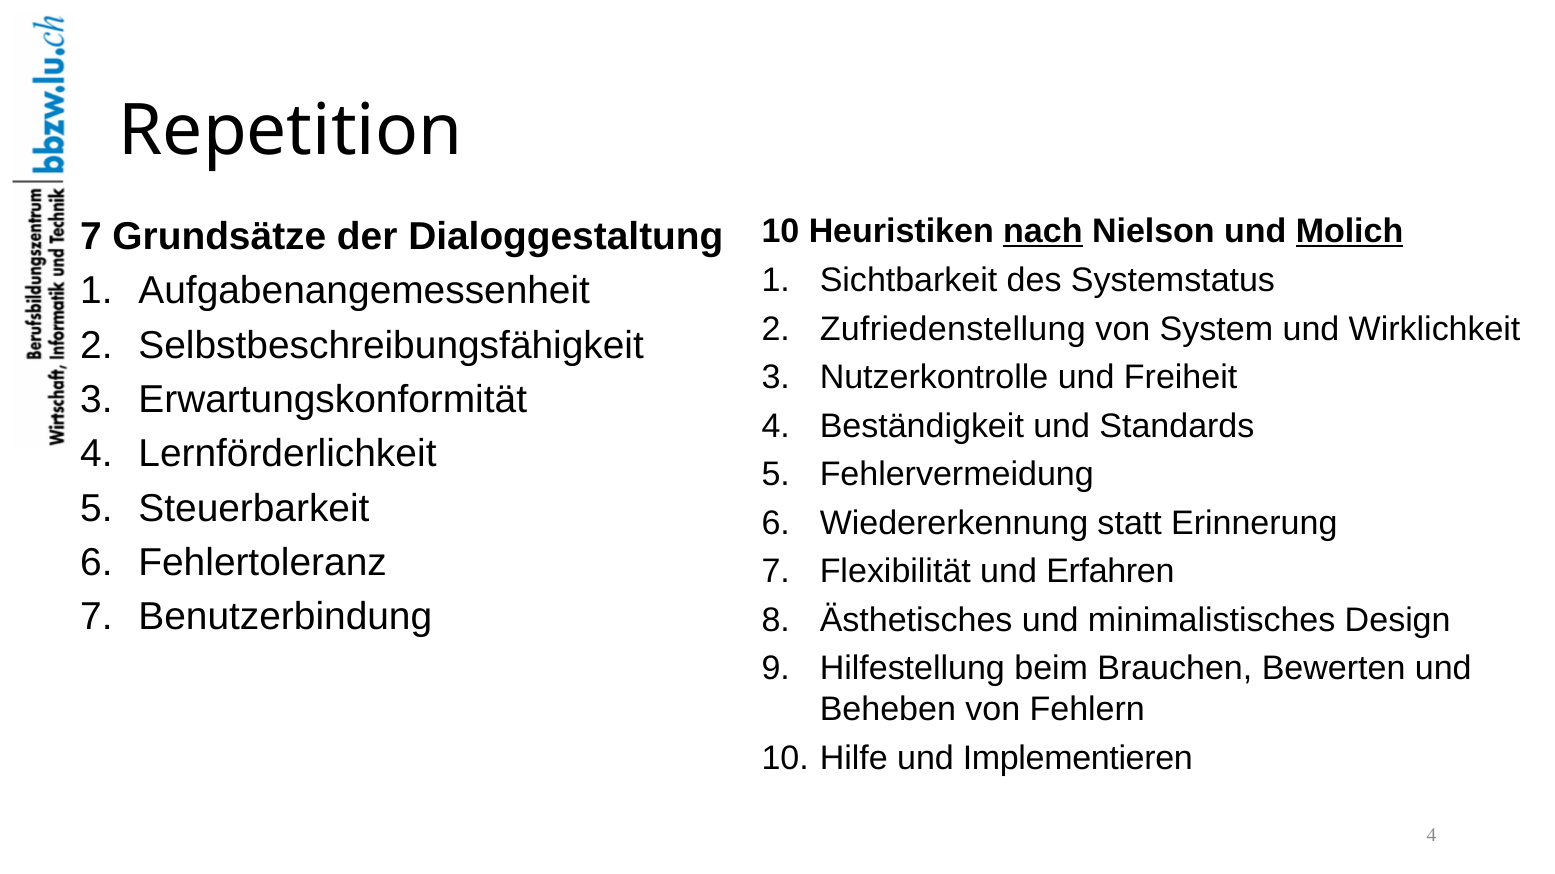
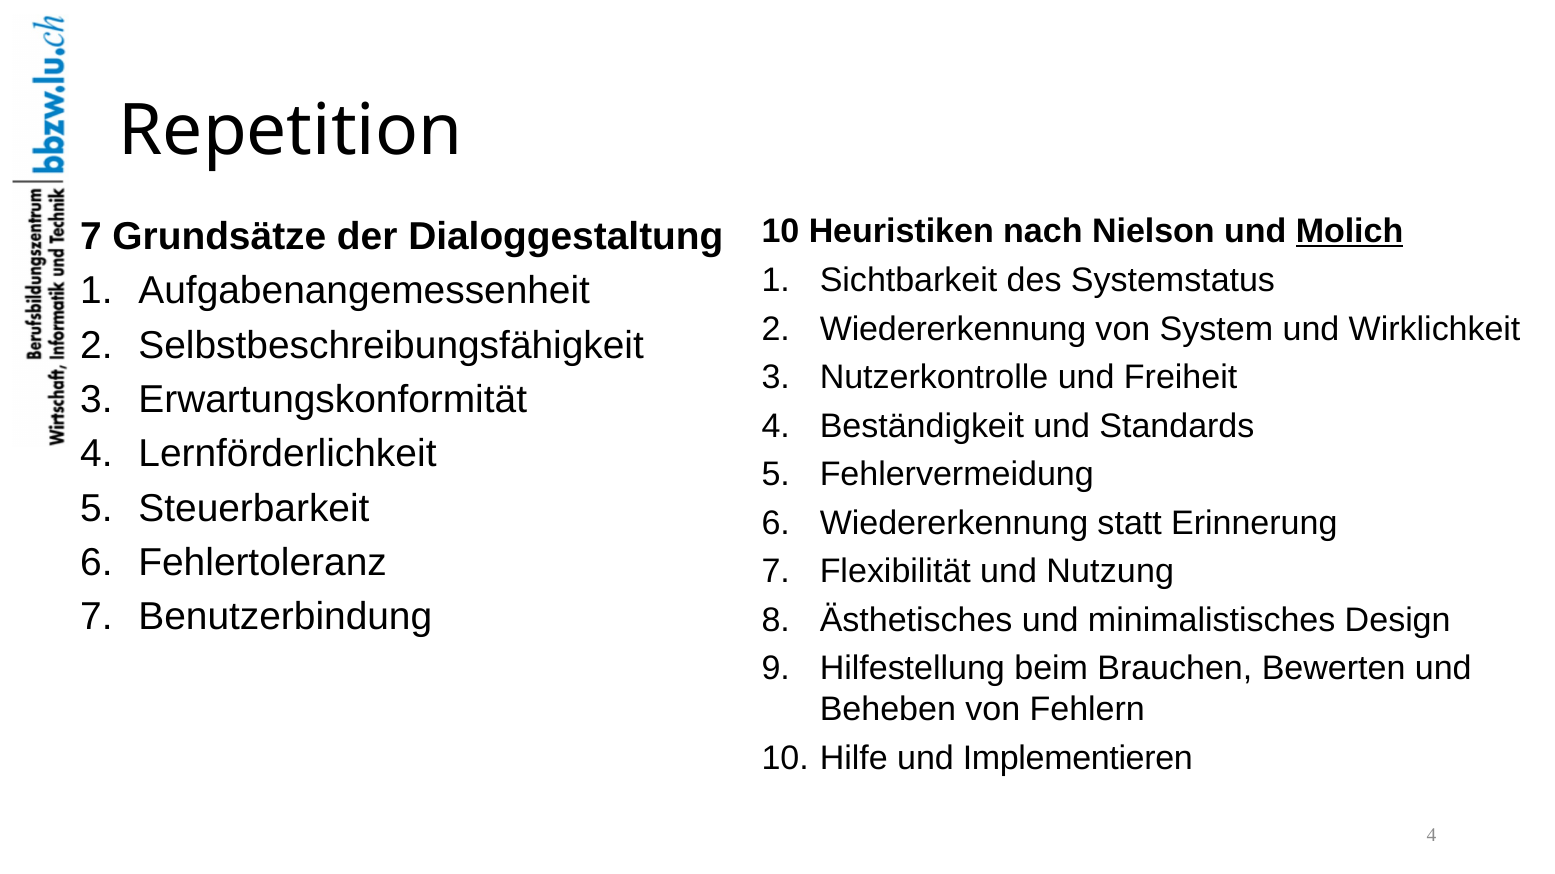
nach underline: present -> none (1043, 232)
Zufriedenstellung: Zufriedenstellung -> Wiedererkennung (953, 329)
Erfahren: Erfahren -> Nutzung (1110, 572)
